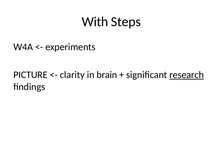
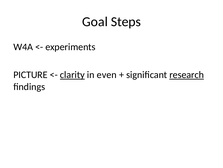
With: With -> Goal (95, 22)
clarity underline: none -> present (72, 75)
brain: brain -> even (107, 75)
